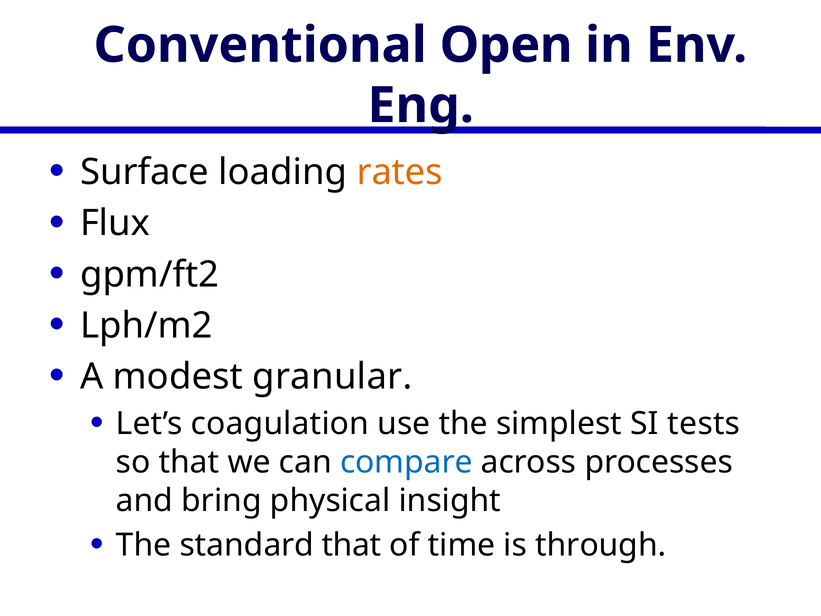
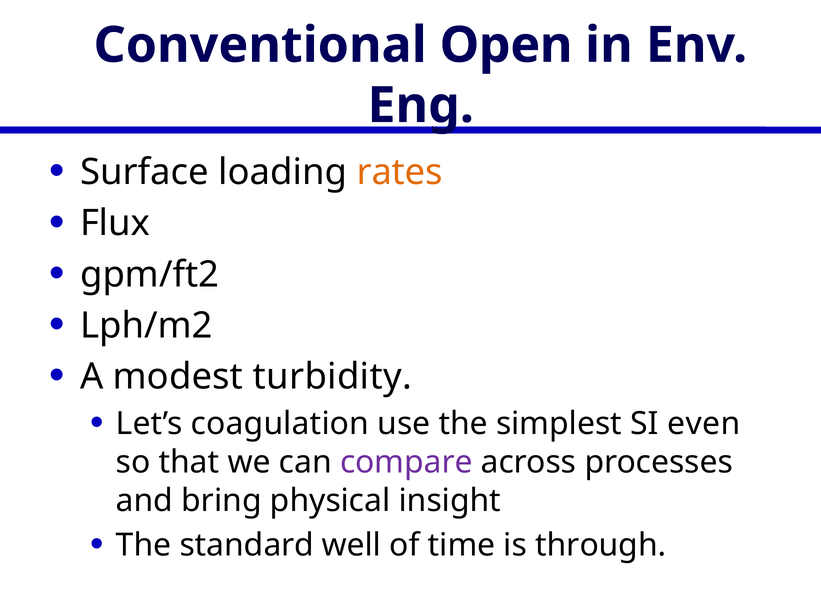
granular: granular -> turbidity (332, 377)
tests: tests -> even (704, 424)
compare colour: blue -> purple (406, 462)
standard that: that -> well (351, 545)
